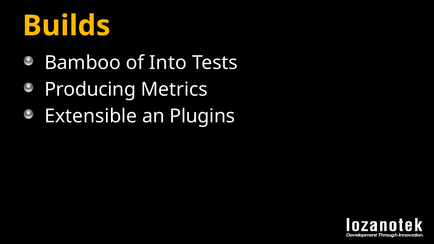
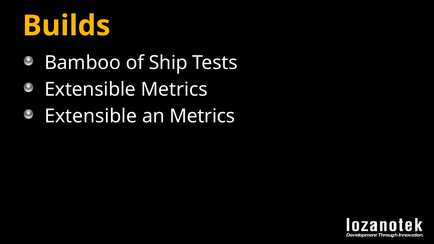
Into: Into -> Ship (168, 63)
Producing: Producing -> Extensible (90, 90)
an Plugins: Plugins -> Metrics (202, 116)
